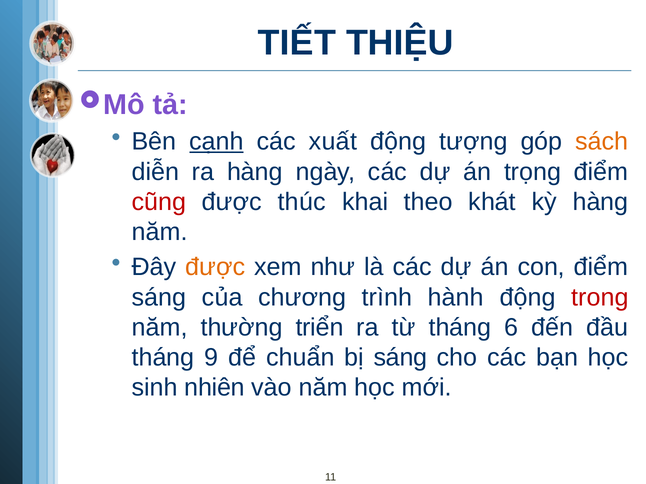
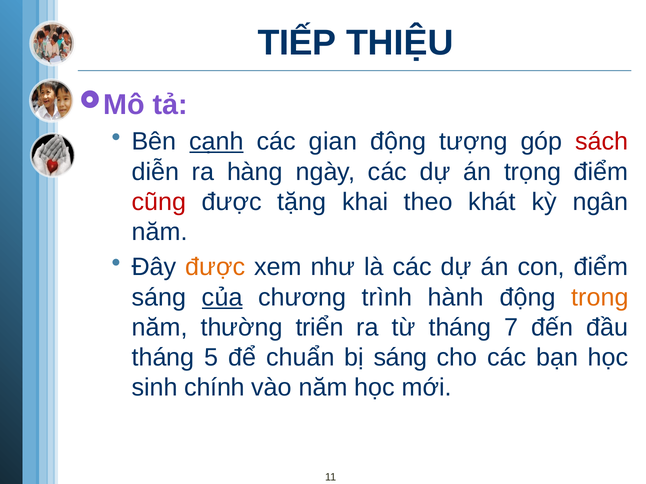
TIẾT: TIẾT -> TIẾP (297, 43)
xuất: xuất -> gian (333, 142)
sách colour: orange -> red (602, 142)
thúc: thúc -> tặng (302, 202)
kỳ hàng: hàng -> ngân (600, 202)
của underline: none -> present (222, 298)
trong colour: red -> orange (600, 298)
6: 6 -> 7 (511, 328)
9: 9 -> 5 (211, 358)
nhiên: nhiên -> chính (215, 388)
